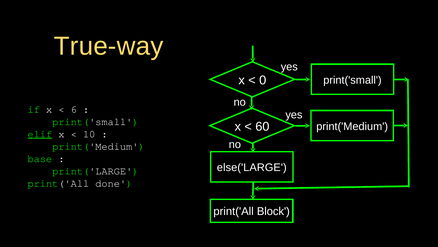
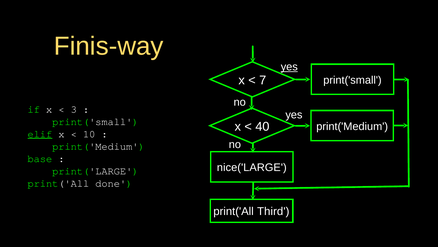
True-way: True-way -> Finis-way (109, 46)
yes underline: none -> present (289, 67)
0: 0 -> 7 (263, 80)
6: 6 -> 3 (74, 109)
60: 60 -> 40 (262, 126)
else('LARGE: else('LARGE -> nice('LARGE (252, 167)
Block: Block -> Third (273, 211)
